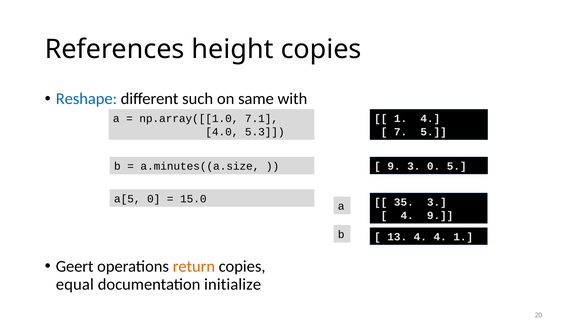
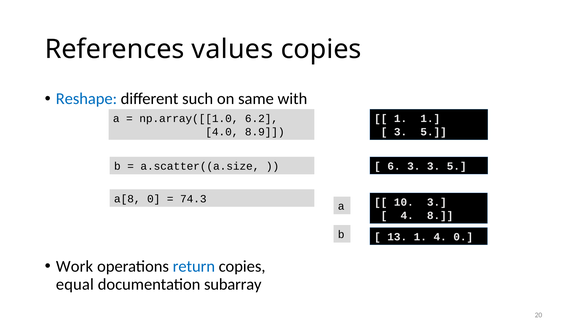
height: height -> values (232, 49)
7.1: 7.1 -> 6.2 (262, 119)
1 4: 4 -> 1 (430, 119)
5.3: 5.3 -> 8.9 (265, 132)
7: 7 -> 3 (401, 132)
a.minutes((a.size: a.minutes((a.size -> a.scatter((a.size (200, 166)
9: 9 -> 6 (394, 166)
3 0: 0 -> 3 (434, 166)
a[5: a[5 -> a[8 (127, 199)
15.0: 15.0 -> 74.3 (193, 199)
35: 35 -> 10 (404, 202)
4 9: 9 -> 8 (440, 216)
13 4: 4 -> 1 (420, 237)
4 1: 1 -> 0 (463, 237)
Geert: Geert -> Work (74, 267)
return colour: orange -> blue (194, 267)
initialize: initialize -> subarray (233, 284)
